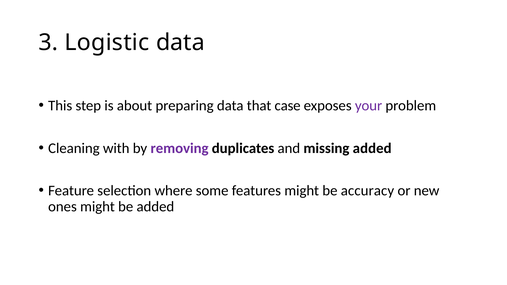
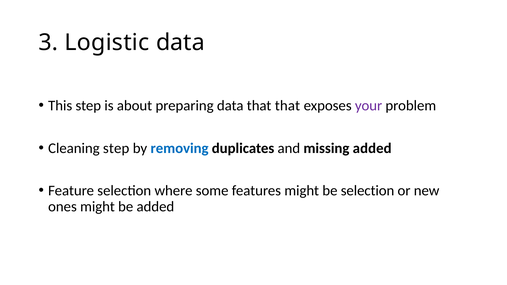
that case: case -> that (287, 106)
Cleaning with: with -> step (116, 148)
removing colour: purple -> blue (180, 148)
be accuracy: accuracy -> selection (368, 191)
